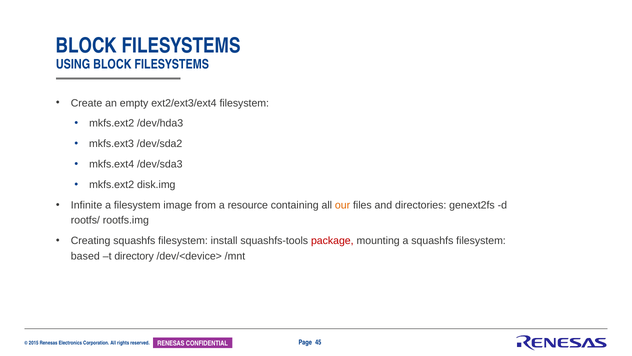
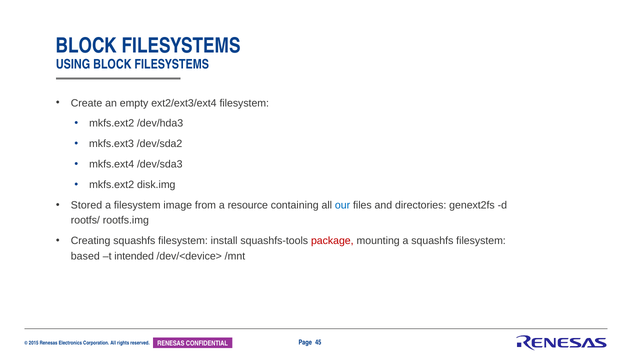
Infinite: Infinite -> Stored (87, 205)
our colour: orange -> blue (343, 205)
directory: directory -> intended (134, 256)
